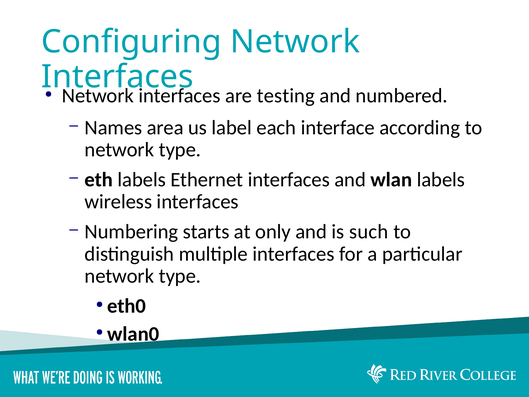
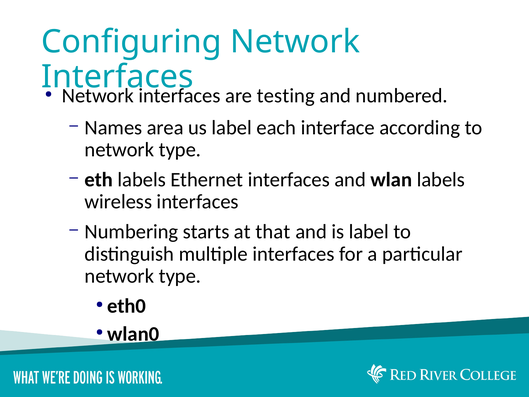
only: only -> that (273, 232)
is such: such -> label (369, 232)
